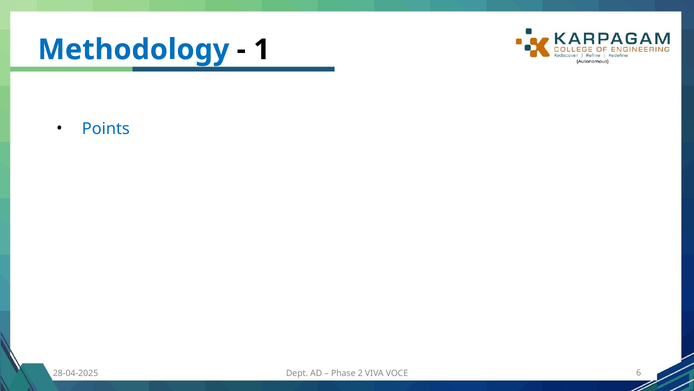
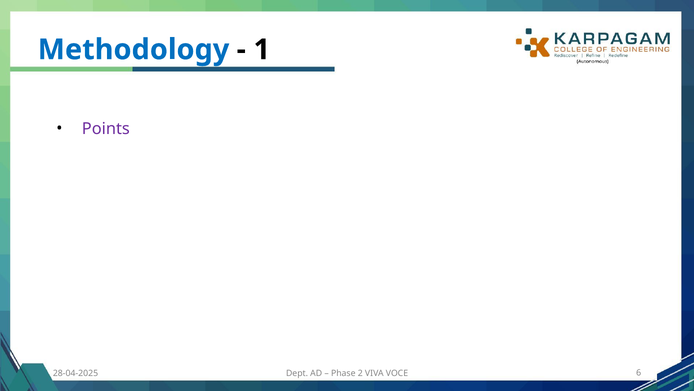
Points colour: blue -> purple (106, 128)
